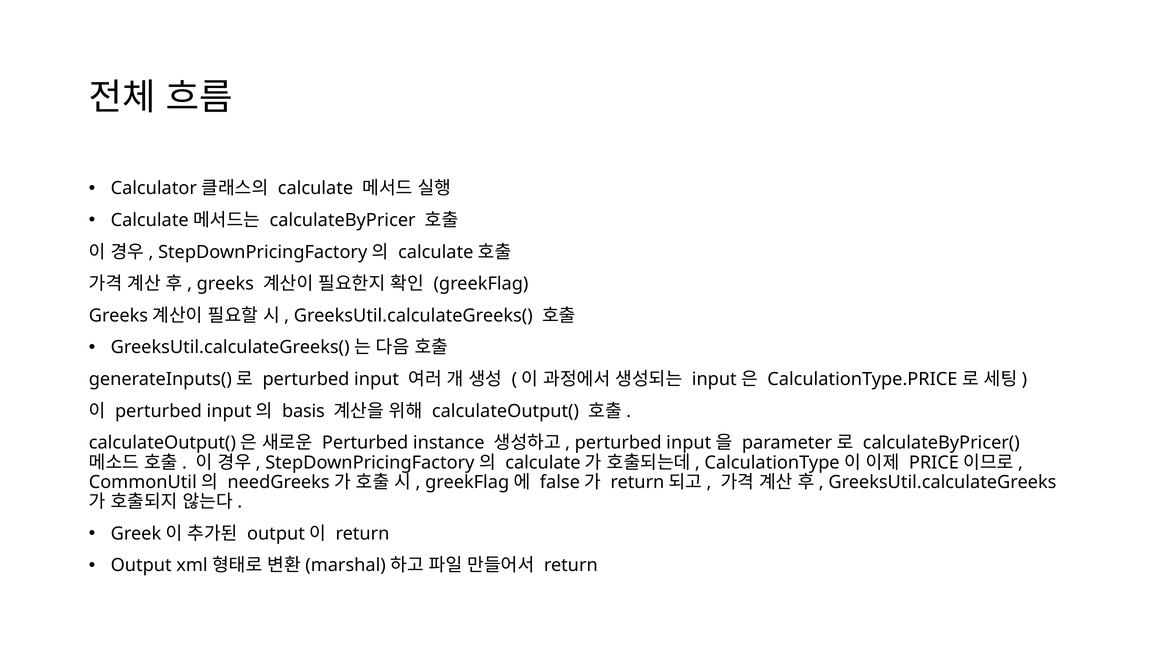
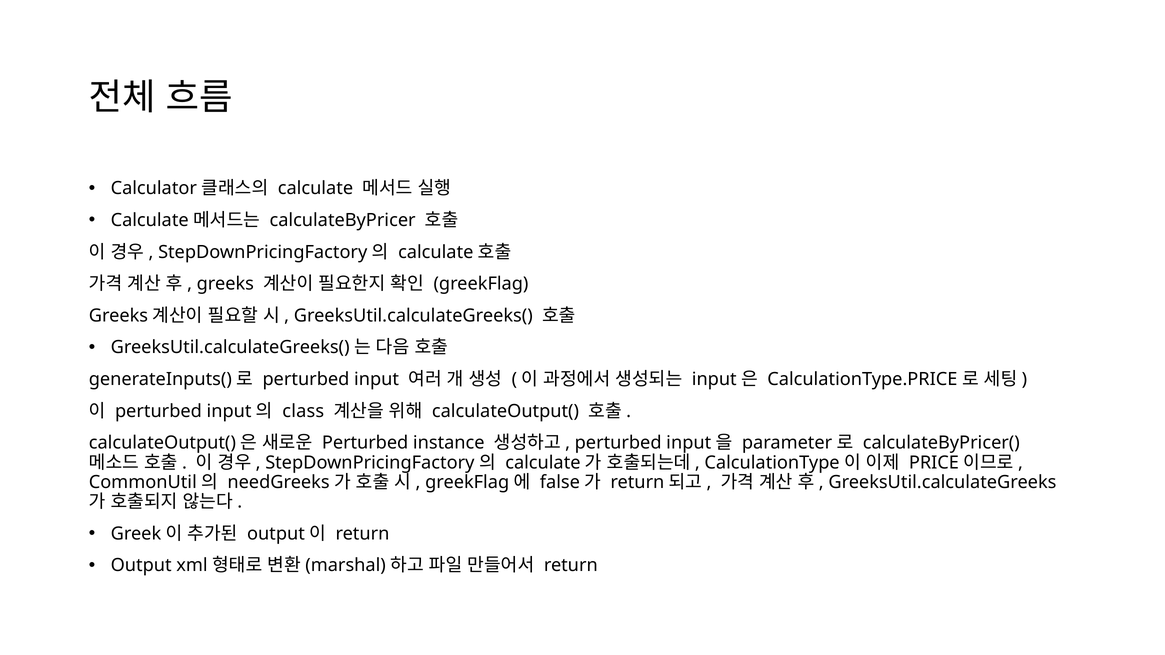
basis: basis -> class (303, 411)
